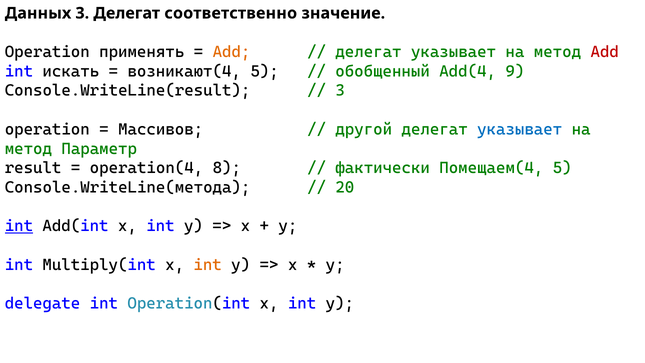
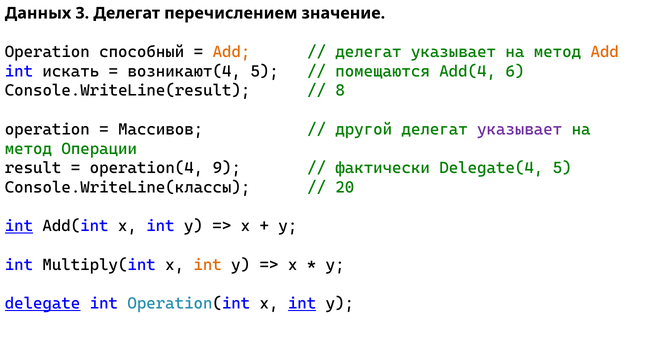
соответственно: соответственно -> перечислением (231, 13)
применять: применять -> способный (142, 52)
Add colour: red -> orange (605, 52)
обобщенный: обобщенный -> помещаются (383, 71)
9: 9 -> 6 (515, 71)
3: 3 -> 8 (340, 91)
указывает colour: blue -> purple (520, 129)
Параметр: Параметр -> Операции (99, 149)
8: 8 -> 9 (227, 168)
Помещаем(4: Помещаем(4 -> Delegate(4 (491, 168)
Console.WriteLine(метода: Console.WriteLine(метода -> Console.WriteLine(классы (128, 187)
delegate underline: none -> present (43, 303)
int underline: none -> present (302, 303)
